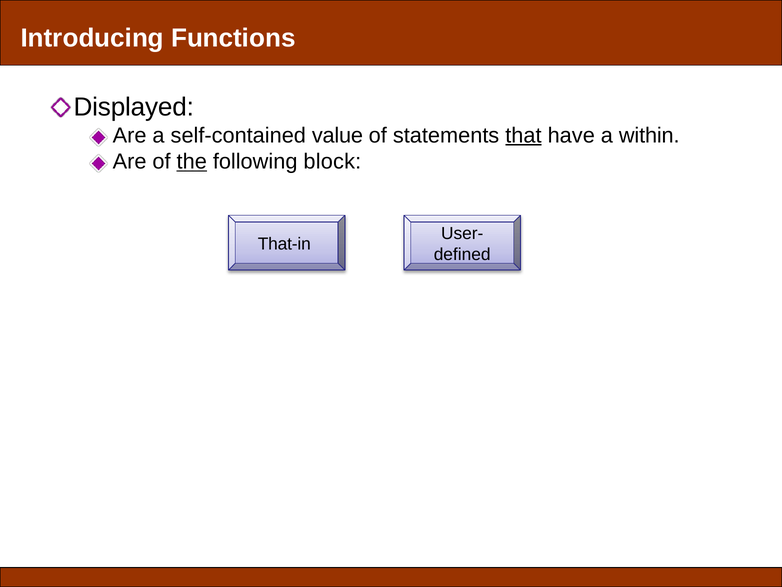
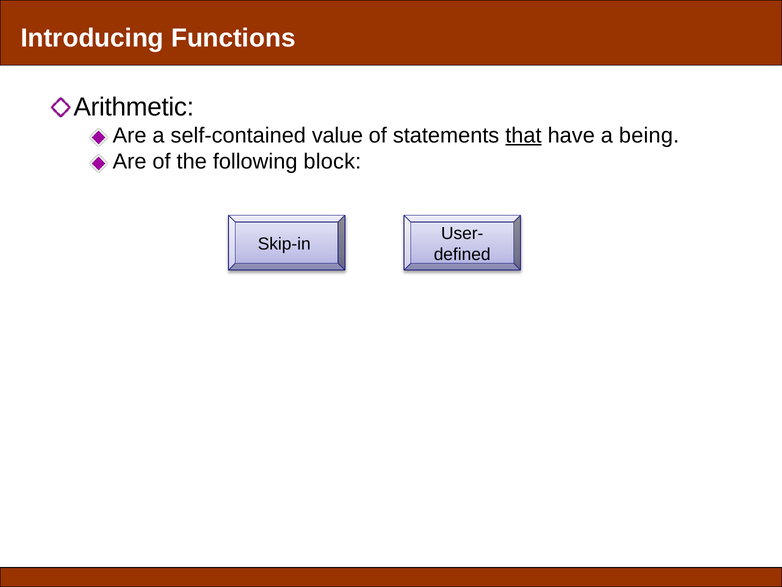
Displayed: Displayed -> Arithmetic (134, 107)
within: within -> being (649, 135)
the underline: present -> none (192, 161)
That-in: That-in -> Skip-in (284, 244)
